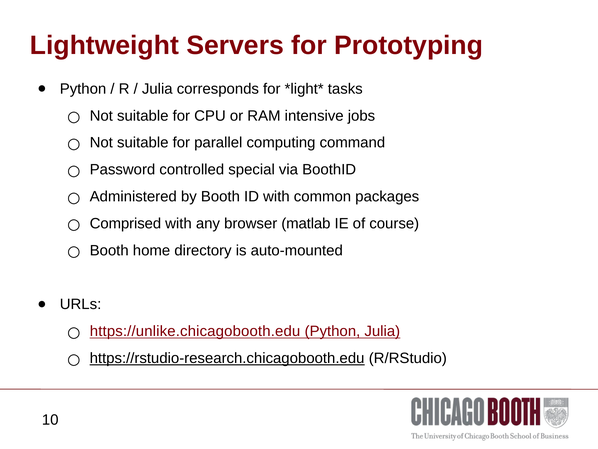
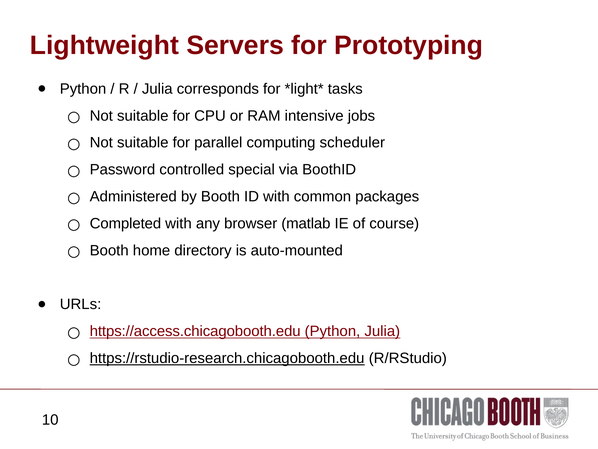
command: command -> scheduler (352, 143)
Comprised: Comprised -> Completed (125, 223)
https://unlike.chicagobooth.edu: https://unlike.chicagobooth.edu -> https://access.chicagobooth.edu (195, 331)
